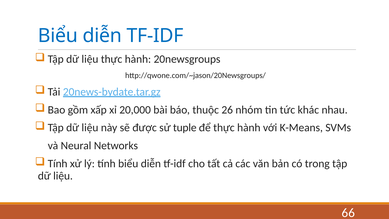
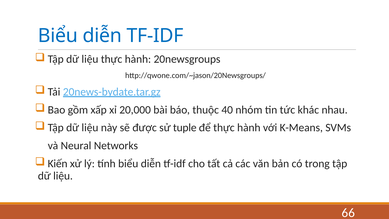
26: 26 -> 40 (227, 110)
Tính: Tính -> Kiến (58, 163)
